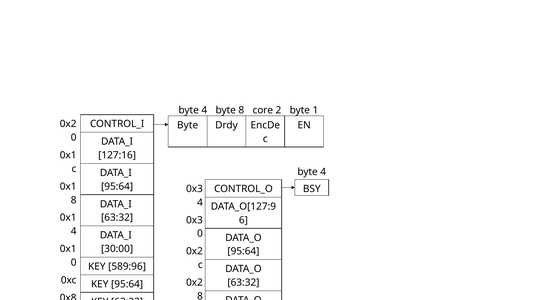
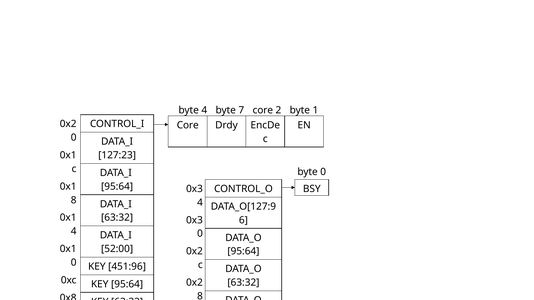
byte 8: 8 -> 7 (241, 110)
Byte: Byte -> Core (188, 125)
127:16: 127:16 -> 127:23 (117, 155)
4: 4 -> 0 (323, 172)
30:00: 30:00 -> 52:00 (117, 249)
589:96: 589:96 -> 451:96 (127, 267)
